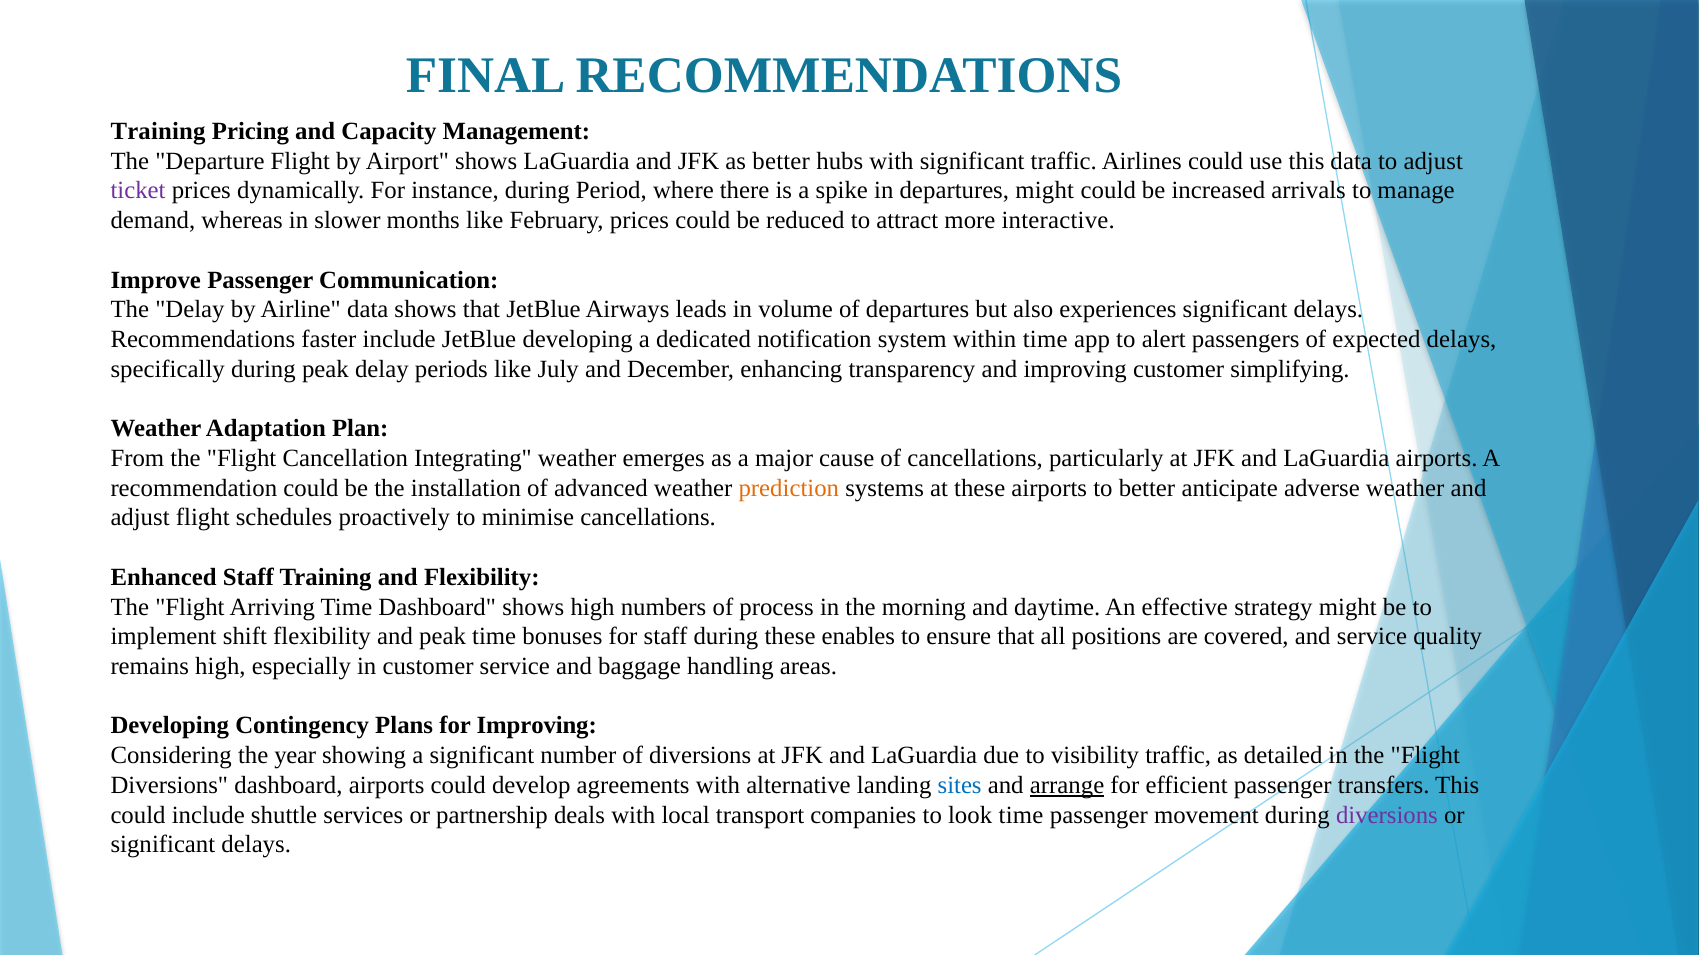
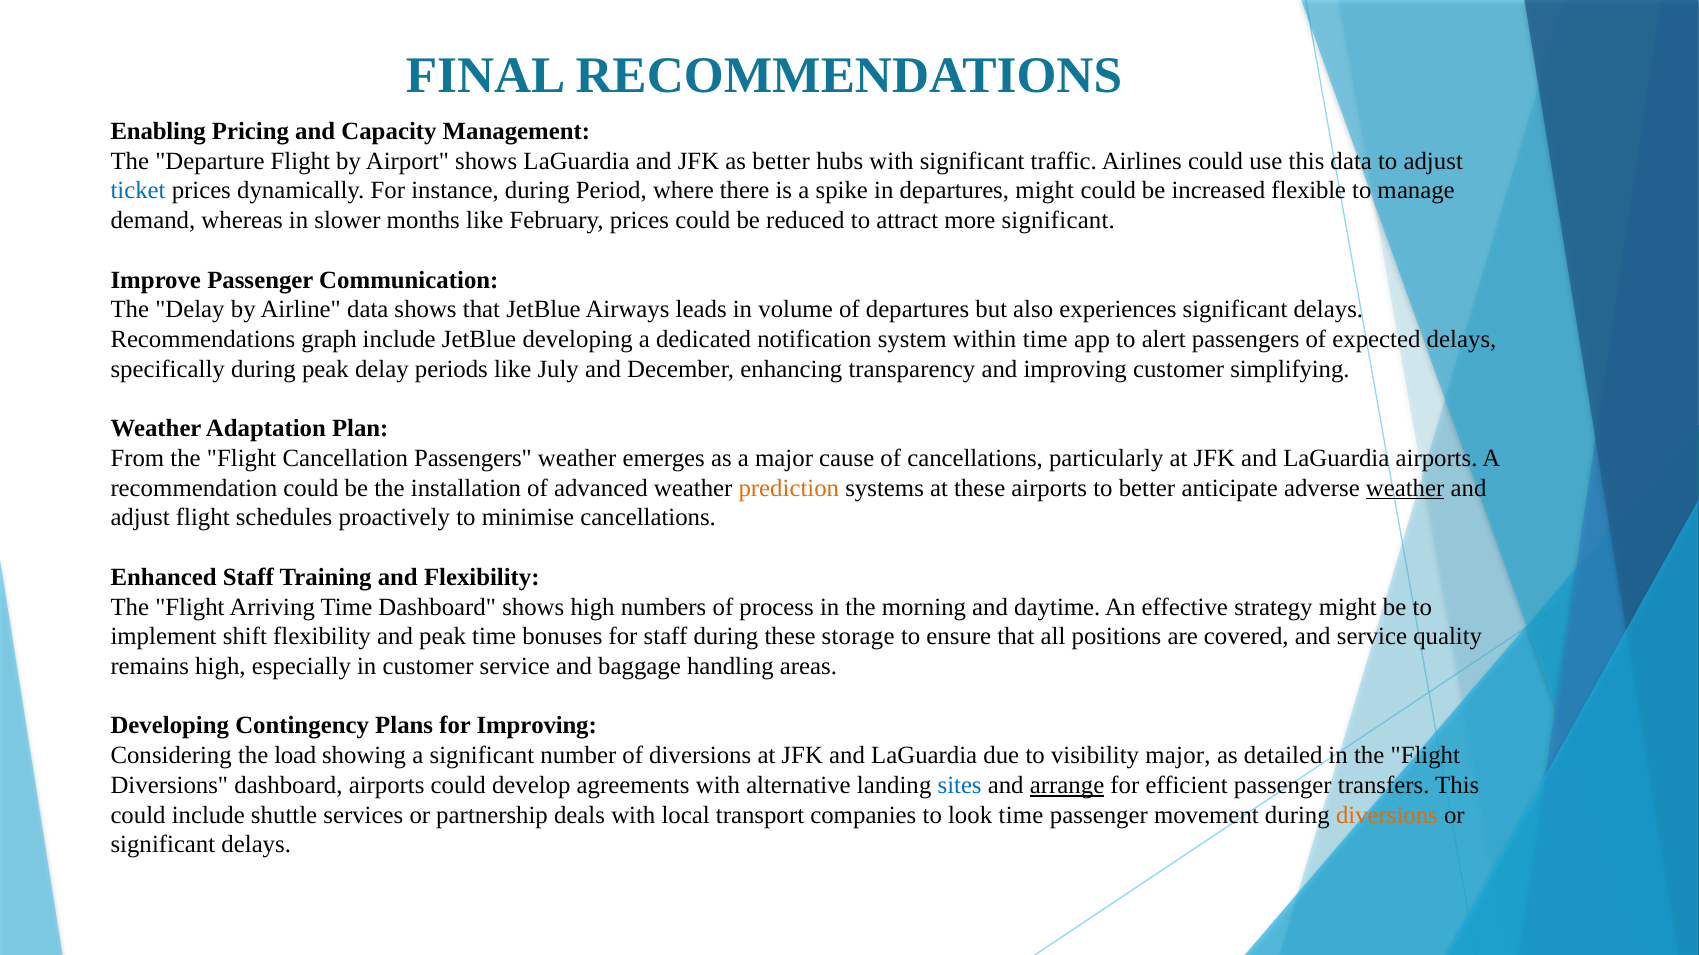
Training: Training -> Enabling (158, 131)
ticket colour: purple -> blue (138, 191)
arrivals: arrivals -> flexible (1309, 191)
more interactive: interactive -> significant (1058, 221)
faster: faster -> graph (329, 340)
Cancellation Integrating: Integrating -> Passengers (473, 459)
weather underline: none -> present (1405, 488)
enables: enables -> storage (858, 637)
year: year -> load (295, 756)
visibility traffic: traffic -> major (1178, 756)
diversions colour: purple -> orange (1387, 816)
